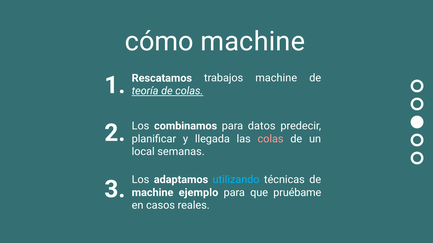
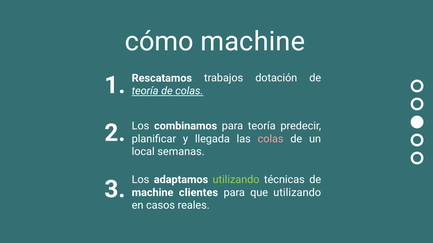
trabajos machine: machine -> dotación (276, 78)
para datos: datos -> teoría (262, 126)
utilizando colour: light blue -> light green (236, 180)
ejemplo: ejemplo -> clientes (198, 193)
que pruébame: pruébame -> utilizando (297, 193)
